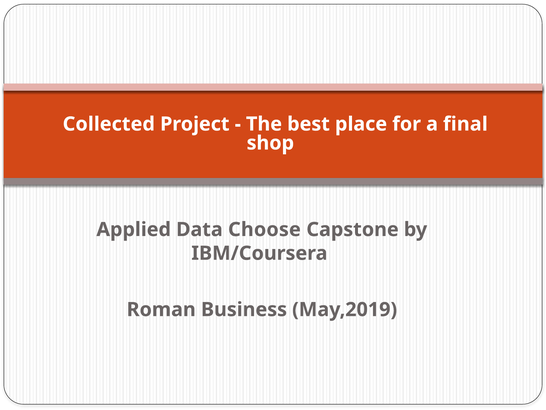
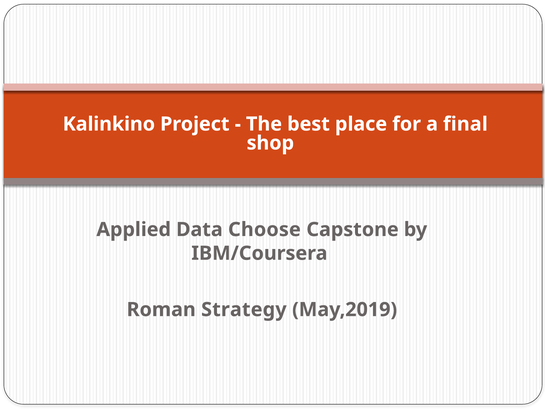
Collected: Collected -> Kalinkino (109, 124)
Business: Business -> Strategy (244, 309)
